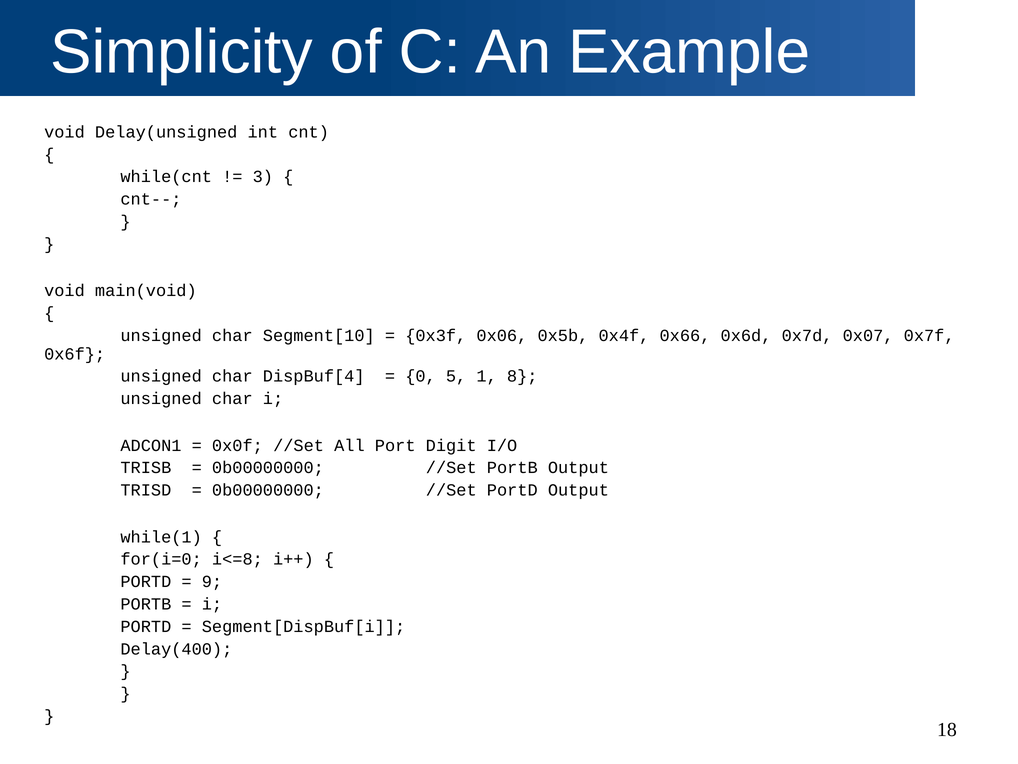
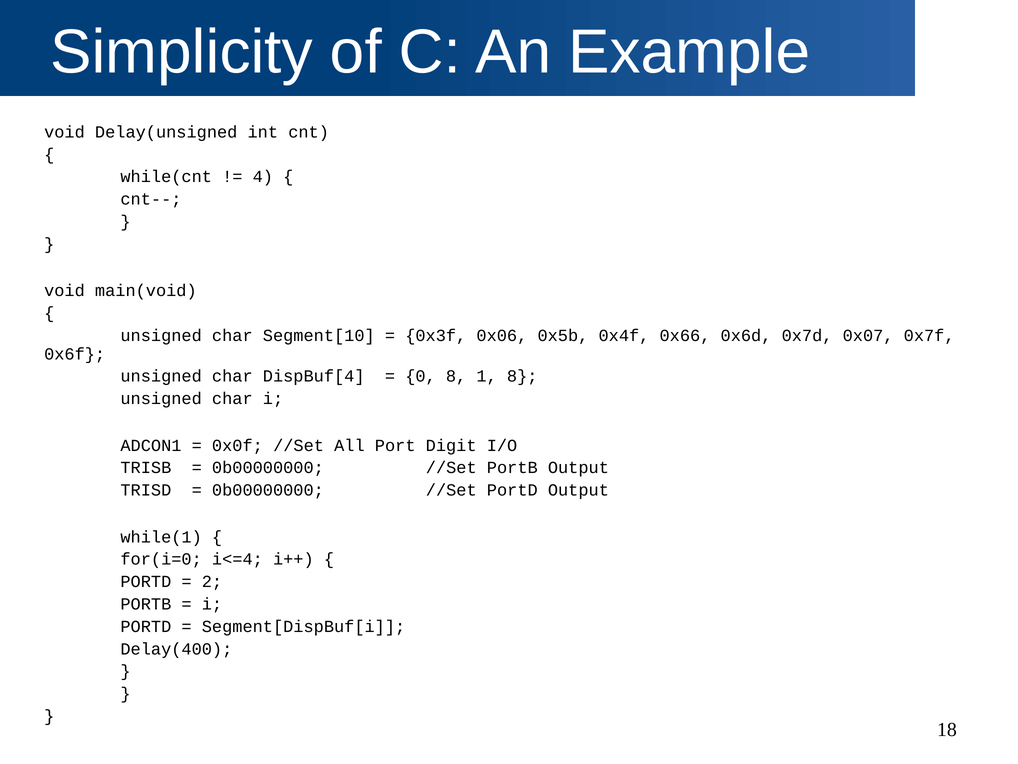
3: 3 -> 4 (263, 177)
0 5: 5 -> 8 (456, 376)
i<=8: i<=8 -> i<=4 (237, 559)
9: 9 -> 2 (212, 581)
